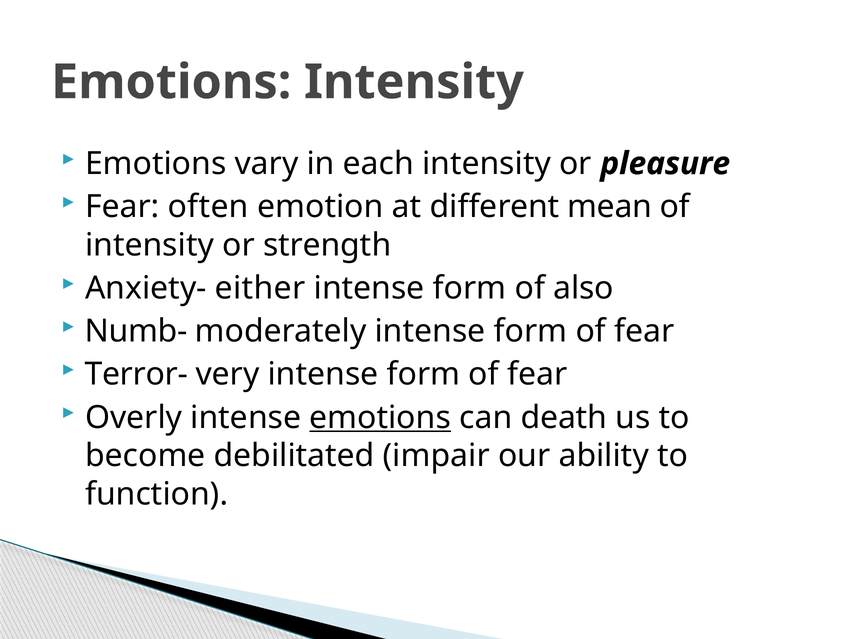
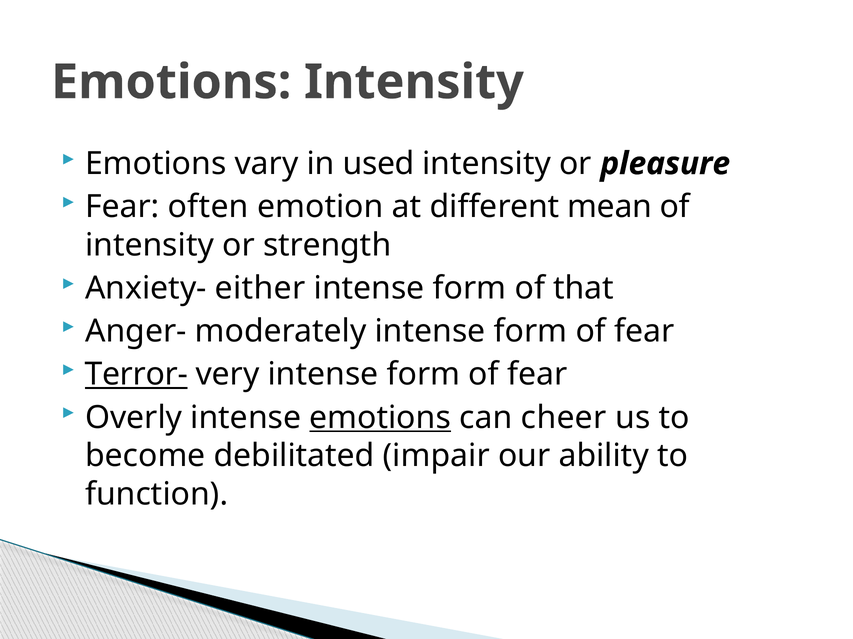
each: each -> used (379, 164)
also: also -> that (584, 289)
Numb-: Numb- -> Anger- (136, 332)
Terror- underline: none -> present (136, 375)
death: death -> cheer (564, 418)
